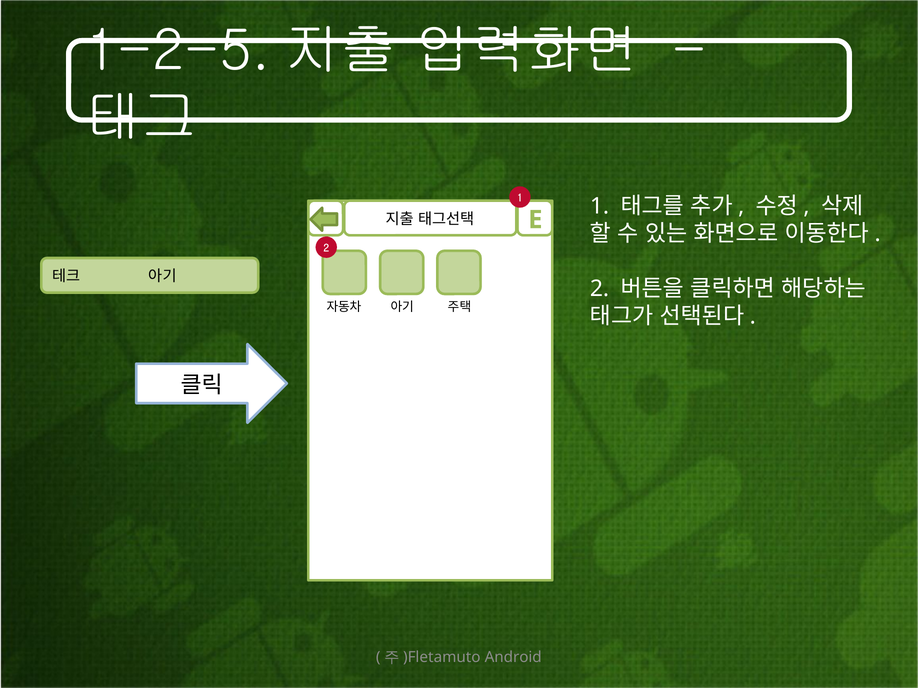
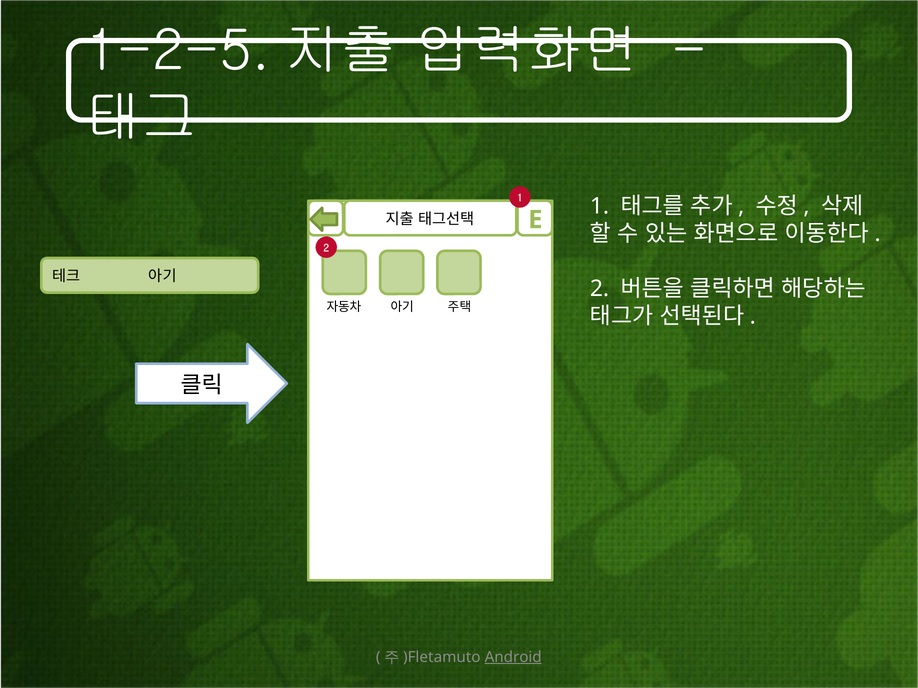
Android underline: none -> present (513, 658)
